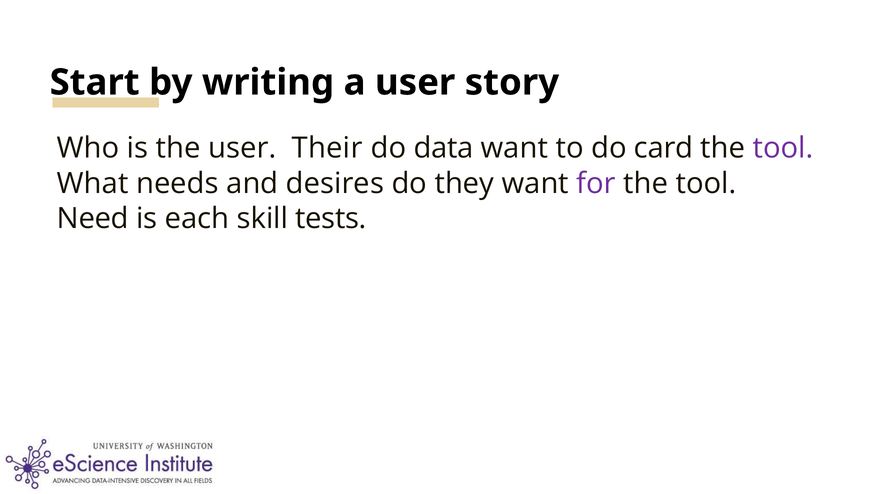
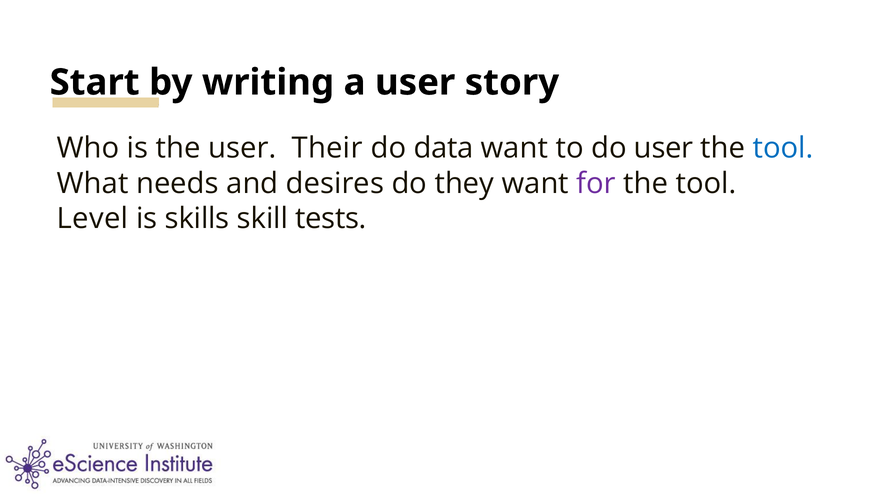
do card: card -> user (664, 148)
tool colour: purple -> blue (783, 148)
Need: Need -> Level (93, 218)
each: each -> skills (197, 218)
